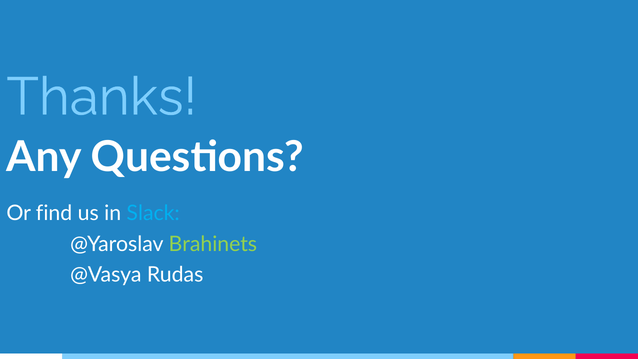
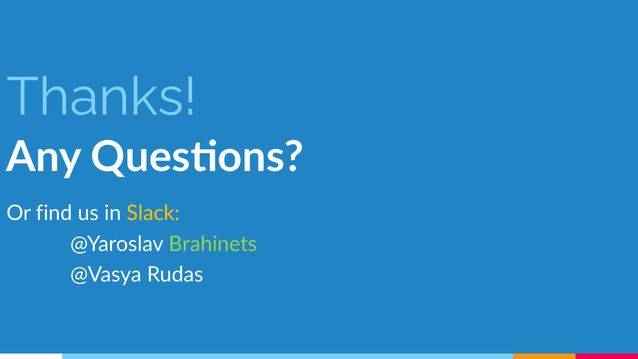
Slack colour: light blue -> yellow (153, 213)
